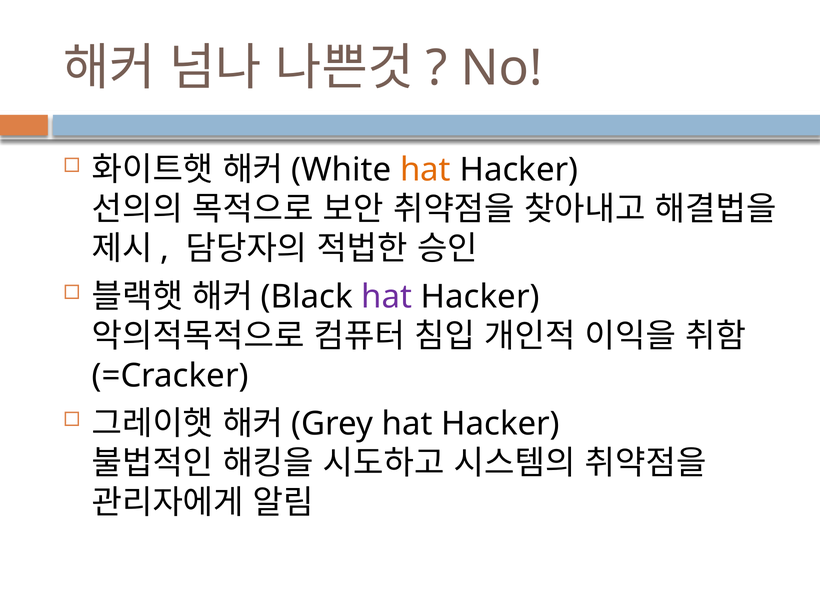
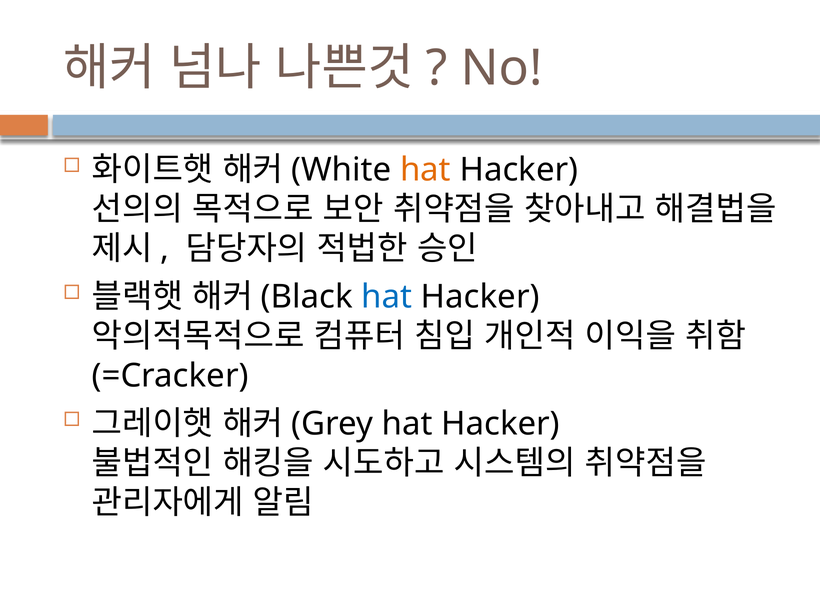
hat colour: purple -> blue (387, 297)
